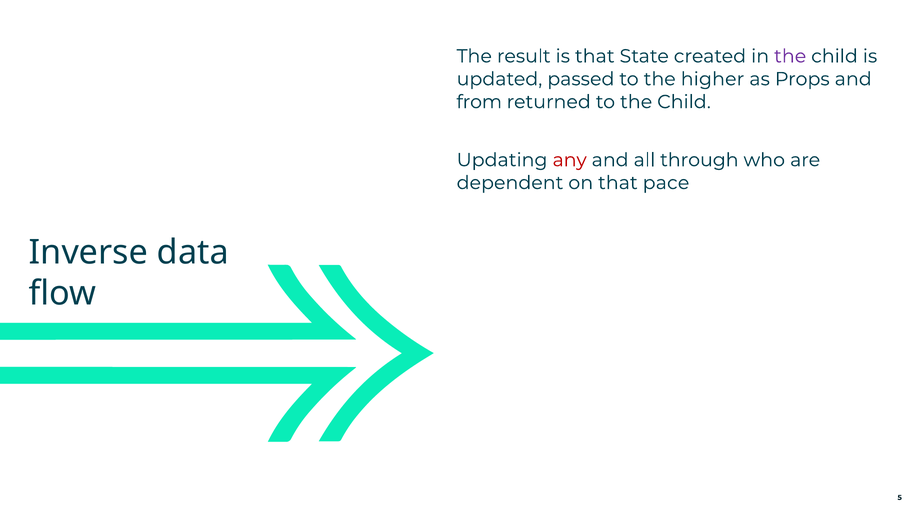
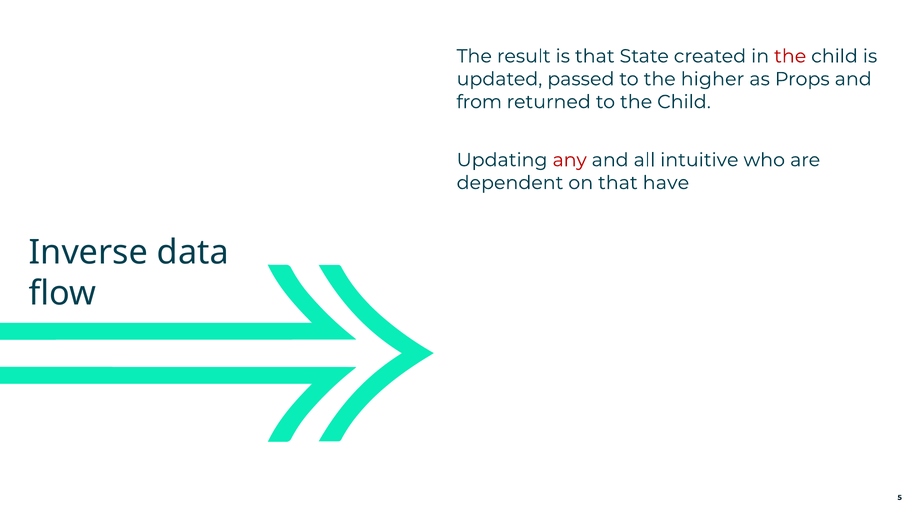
the colour: purple -> red (790, 56)
through: through -> intuitive (699, 160)
pace: pace -> have (666, 183)
